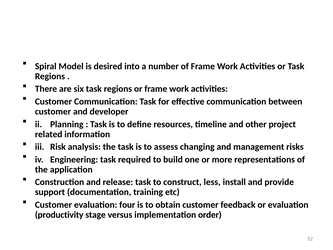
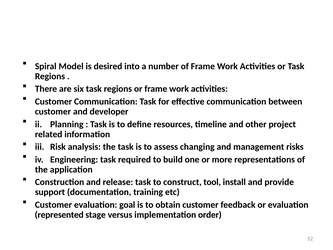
less: less -> tool (212, 182)
four: four -> goal (127, 205)
productivity: productivity -> represented (59, 215)
